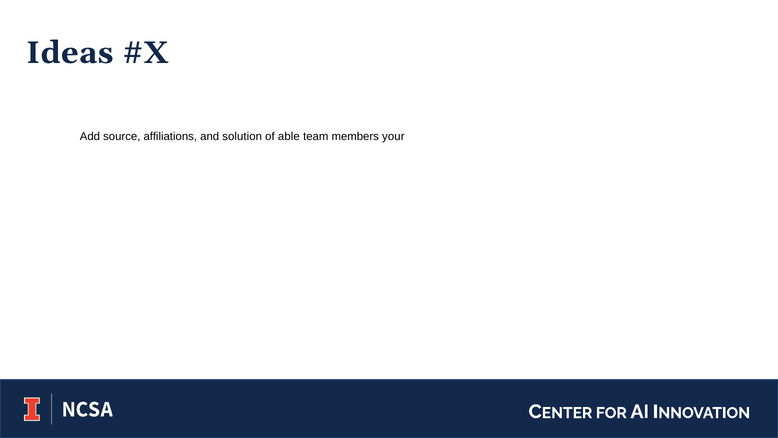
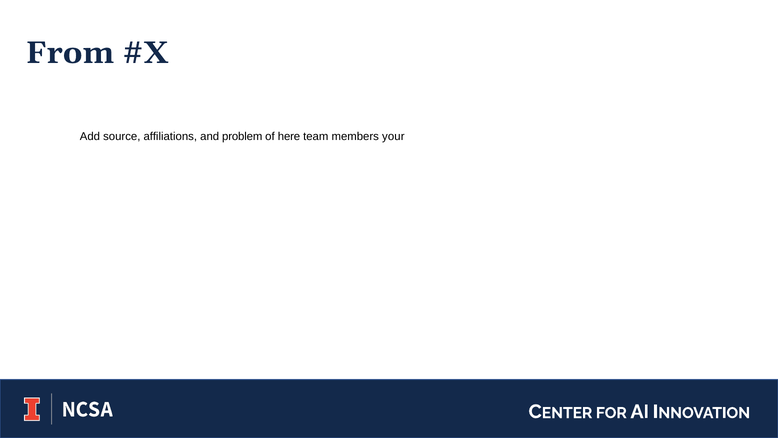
Ideas: Ideas -> From (70, 53)
solution: solution -> problem (242, 136)
able: able -> here (289, 136)
